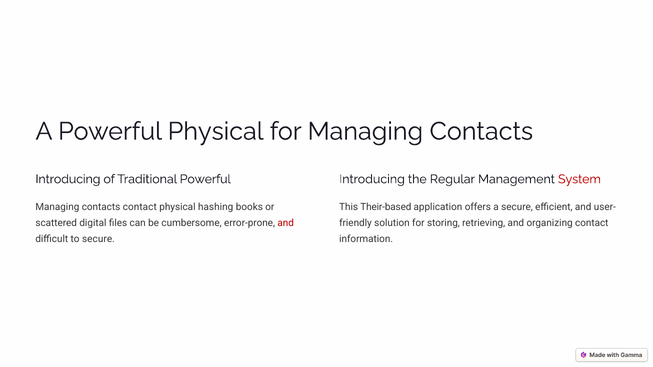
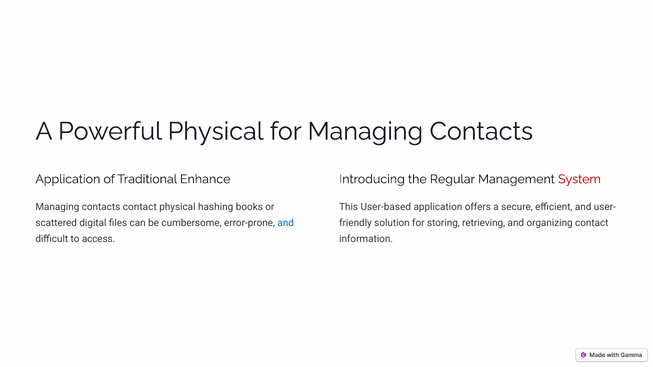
Introducing: Introducing -> Application (68, 179)
Traditional Powerful: Powerful -> Enhance (205, 179)
Their-based: Their-based -> User-based (386, 207)
and colour: red -> blue (286, 223)
to secure: secure -> access (99, 239)
